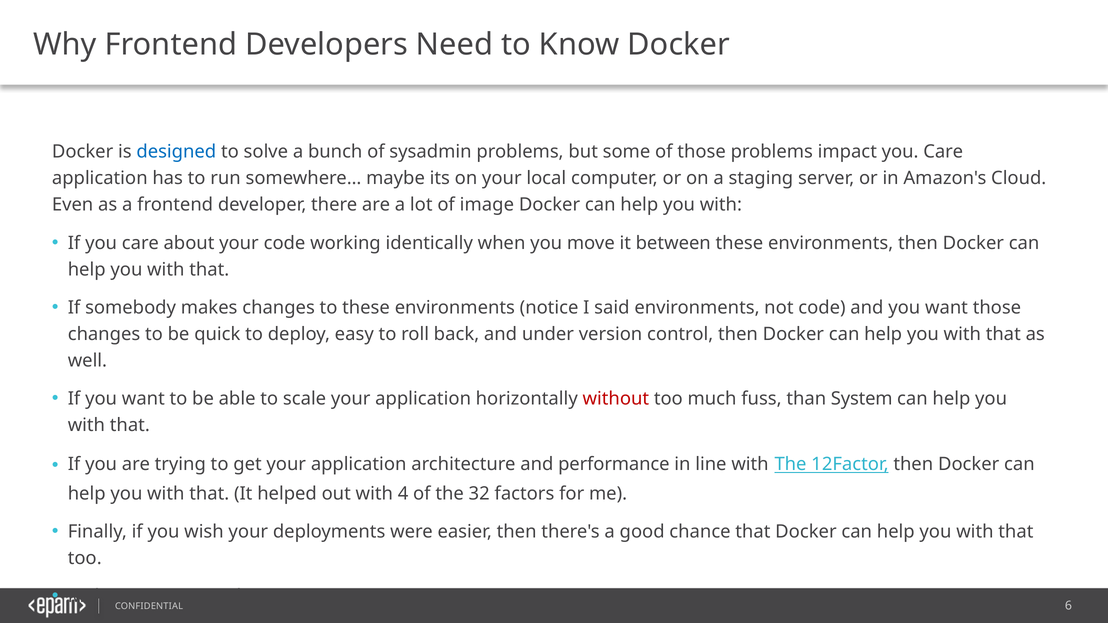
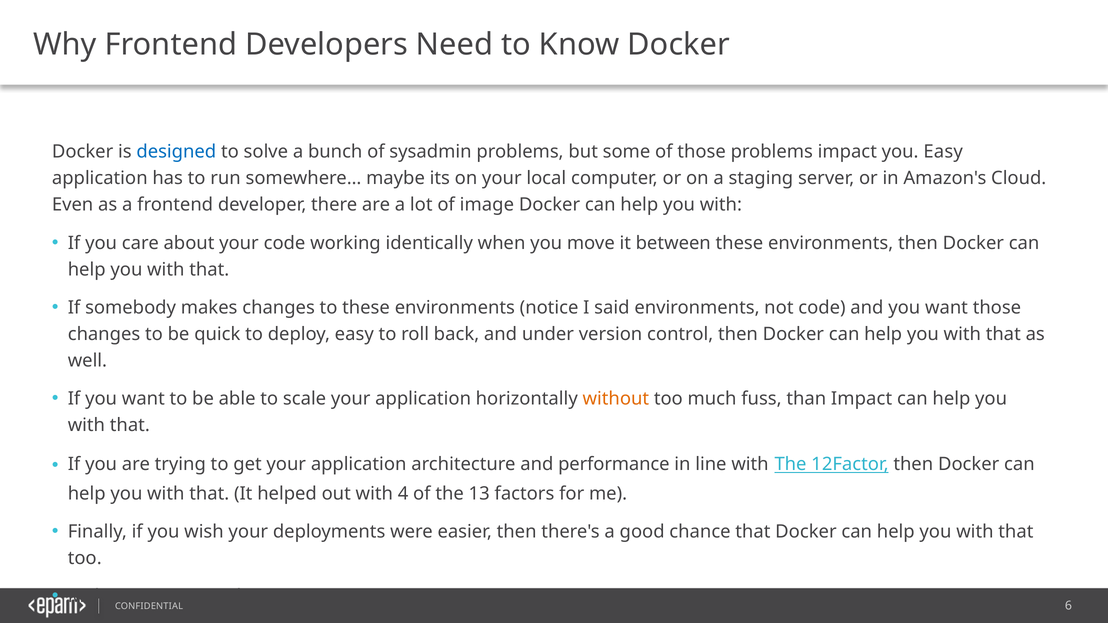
impact you Care: Care -> Easy (943, 152)
without colour: red -> orange (616, 399)
than System: System -> Impact (862, 399)
32: 32 -> 13 (479, 494)
